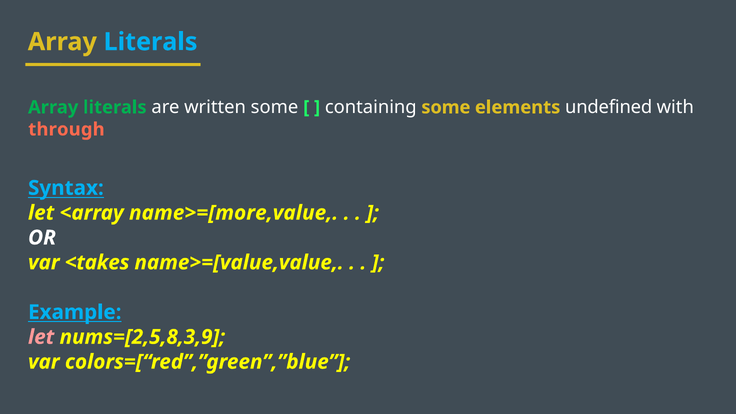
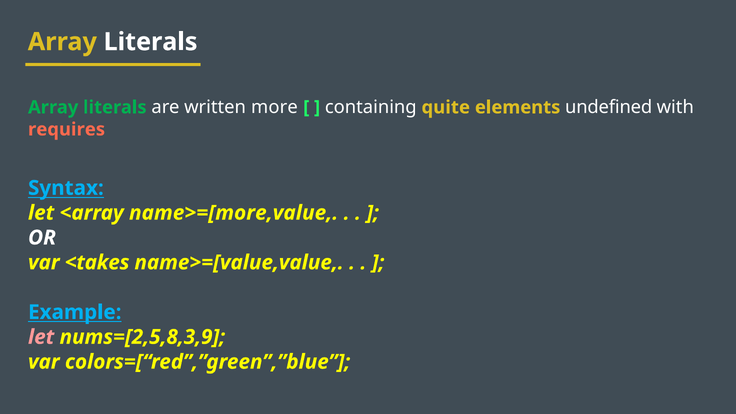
Literals colour: light blue -> white (150, 42)
written some: some -> more (274, 107)
containing some: some -> quite (446, 107)
through: through -> requires (67, 129)
